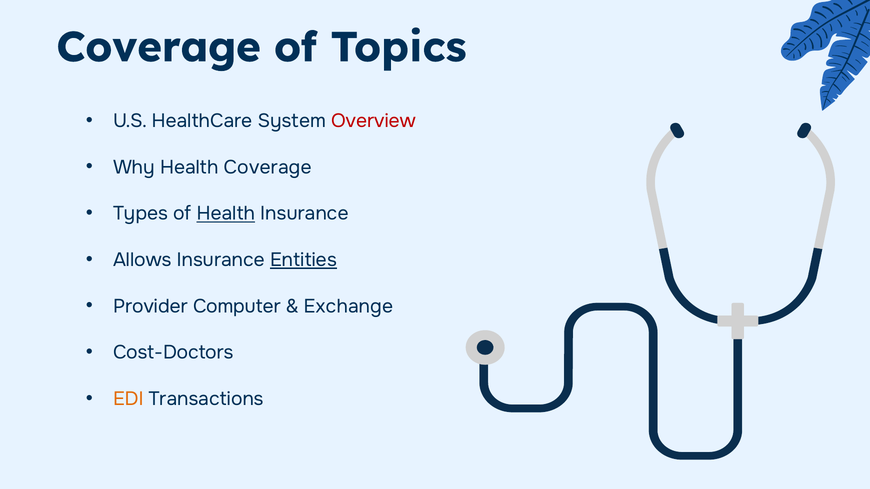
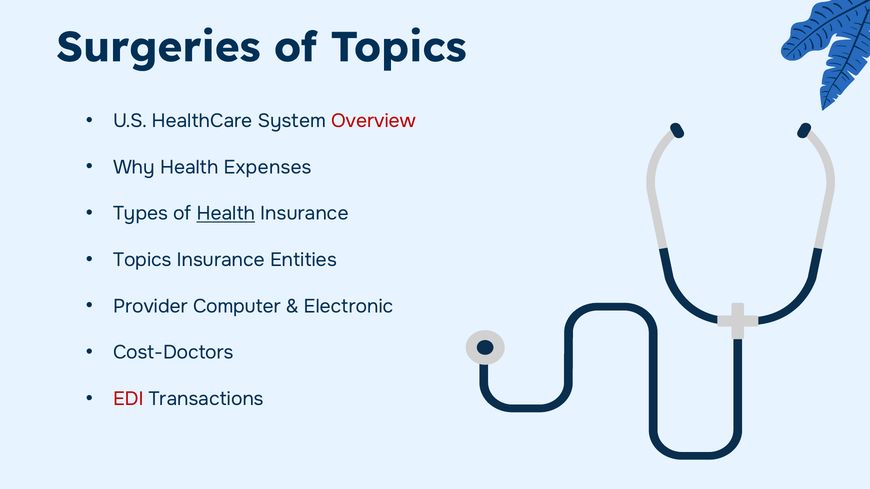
Coverage: Coverage -> Surgeries (158, 47)
Health Coverage: Coverage -> Expenses (268, 167)
Allows: Allows -> Topics (142, 260)
Entities underline: present -> none (303, 260)
Exchange: Exchange -> Electronic (349, 306)
EDI colour: orange -> red (128, 399)
